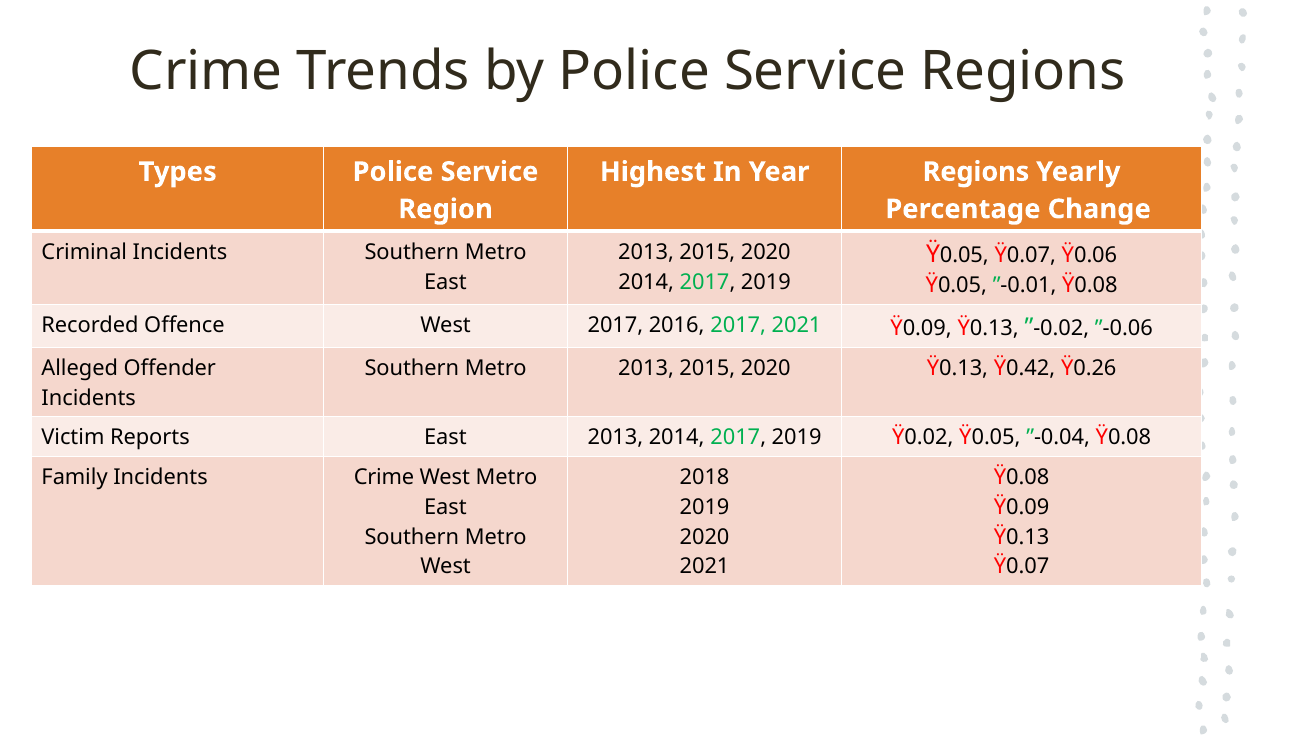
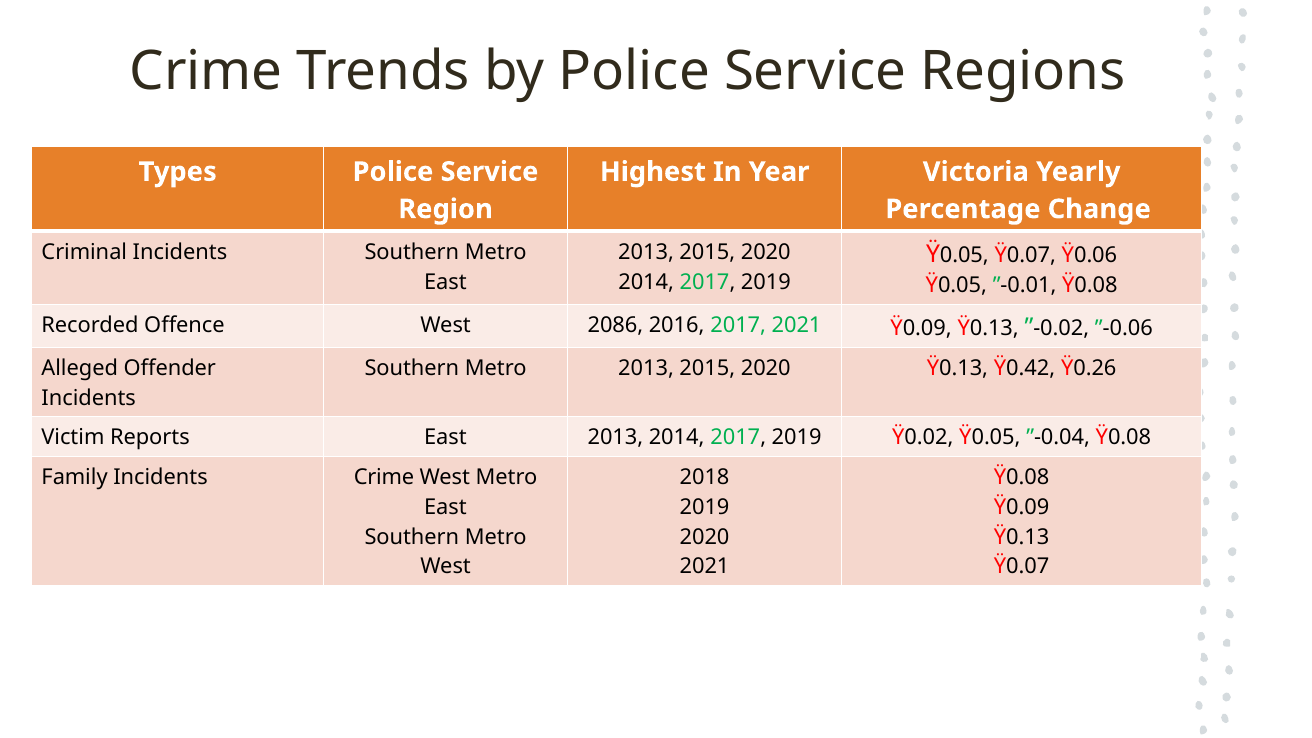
Year Regions: Regions -> Victoria (976, 172)
West 2017: 2017 -> 2086 (615, 325)
